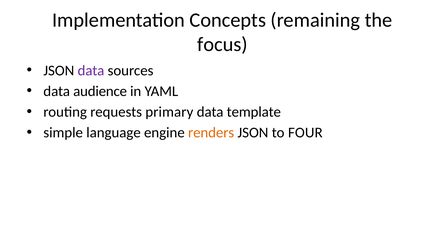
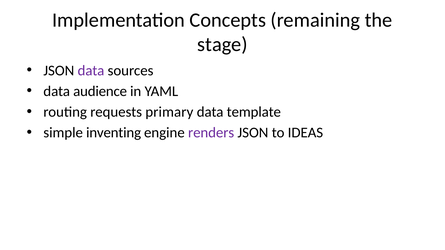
focus: focus -> stage (222, 45)
language: language -> inventing (114, 133)
renders colour: orange -> purple (211, 133)
FOUR: FOUR -> IDEAS (305, 133)
